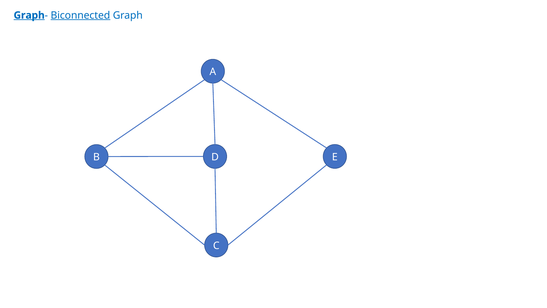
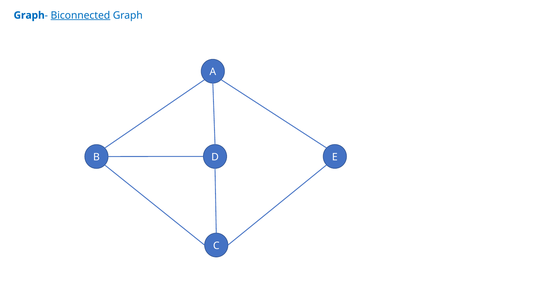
Graph underline: present -> none (29, 15)
